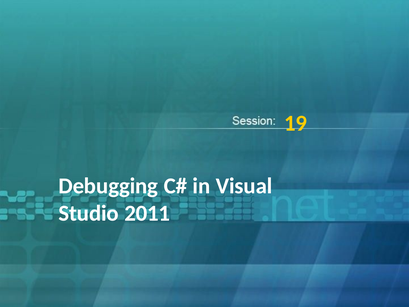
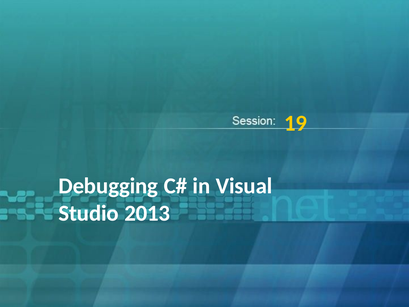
2011: 2011 -> 2013 (147, 213)
